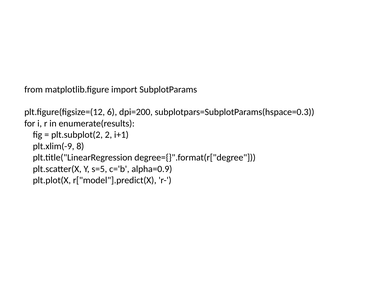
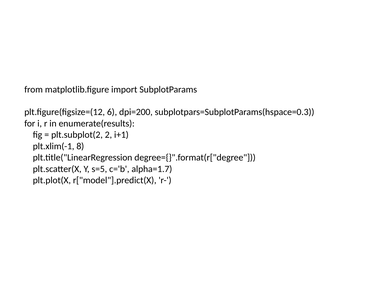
plt.xlim(-9: plt.xlim(-9 -> plt.xlim(-1 (54, 146)
alpha=0.9: alpha=0.9 -> alpha=1.7 (152, 169)
